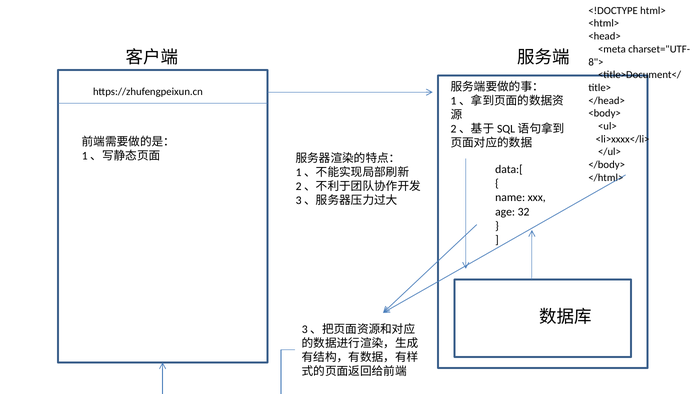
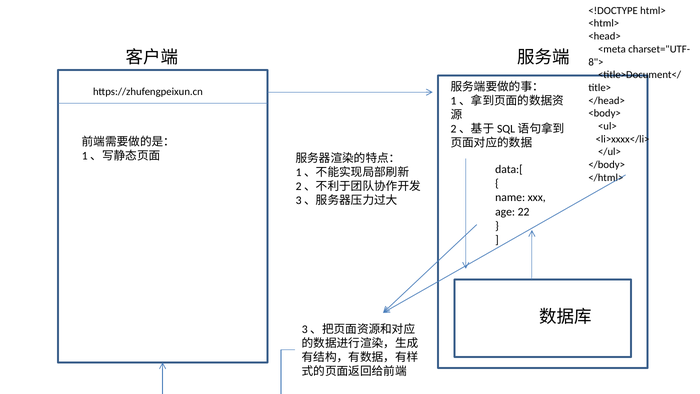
32: 32 -> 22 (524, 212)
